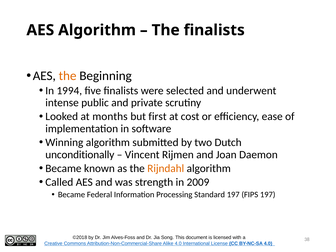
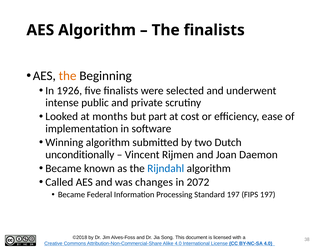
1994: 1994 -> 1926 (69, 91)
first: first -> part (158, 117)
Rijndahl colour: orange -> blue (166, 168)
strength: strength -> changes (154, 182)
2009: 2009 -> 2072 (198, 182)
